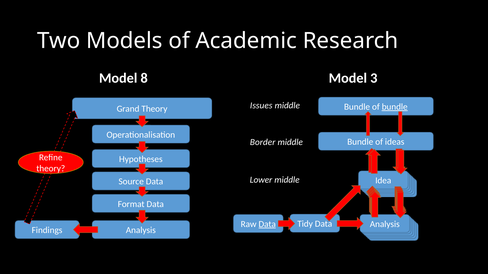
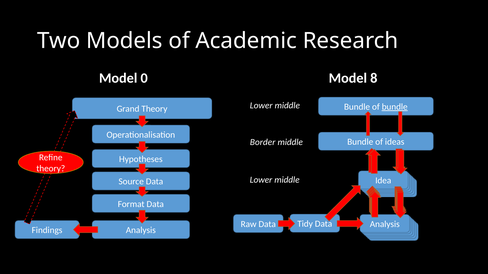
8: 8 -> 0 (144, 78)
3: 3 -> 8 (374, 78)
Issues: Issues -> Lower (261, 106)
Data underline: present -> none (267, 225)
